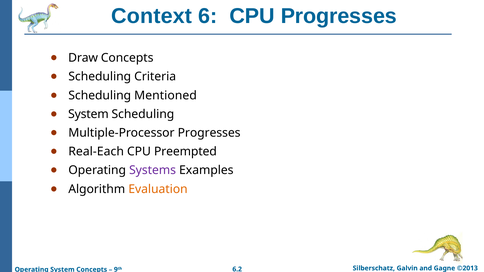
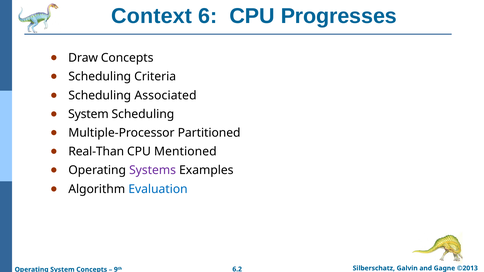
Mentioned: Mentioned -> Associated (165, 95)
Multiple-Processor Progresses: Progresses -> Partitioned (209, 133)
Real-Each: Real-Each -> Real-Than (96, 152)
Preempted: Preempted -> Mentioned (185, 152)
Evaluation colour: orange -> blue (158, 189)
